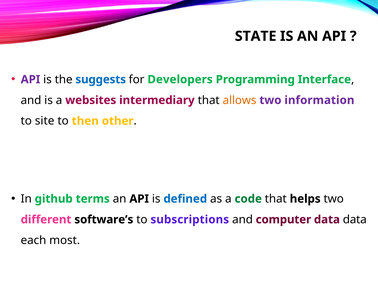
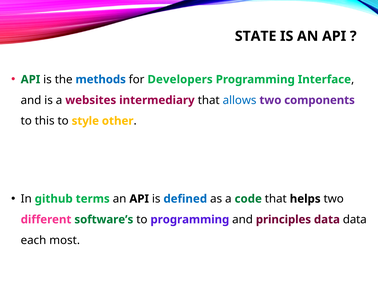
API colour: purple -> green (30, 80)
suggests: suggests -> methods (101, 80)
allows colour: orange -> blue (240, 100)
information: information -> components (320, 100)
site: site -> this (45, 121)
then: then -> style (85, 121)
software’s colour: black -> green (104, 220)
to subscriptions: subscriptions -> programming (190, 220)
computer: computer -> principles (283, 220)
